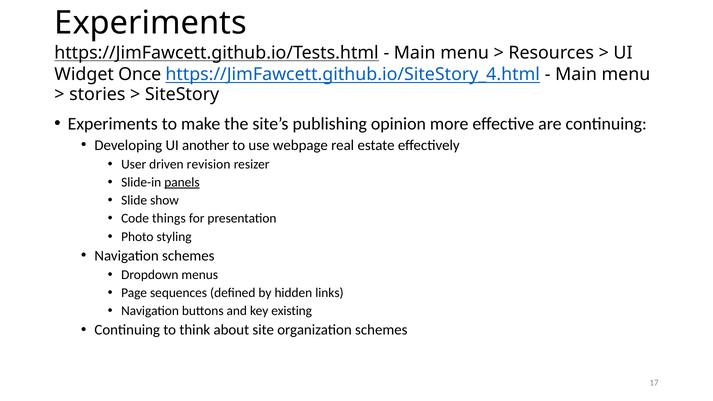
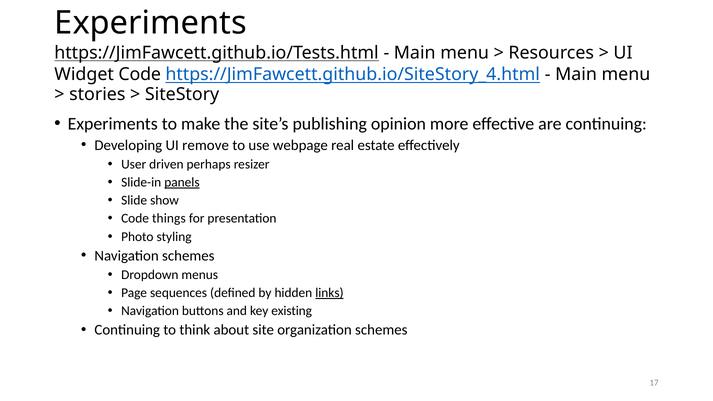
Widget Once: Once -> Code (140, 75)
another: another -> remove (206, 145)
revision: revision -> perhaps (209, 164)
links underline: none -> present (329, 293)
